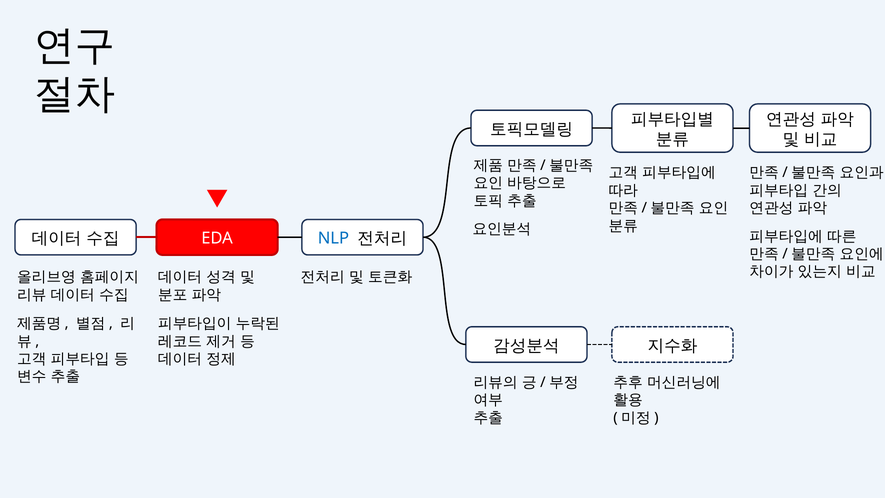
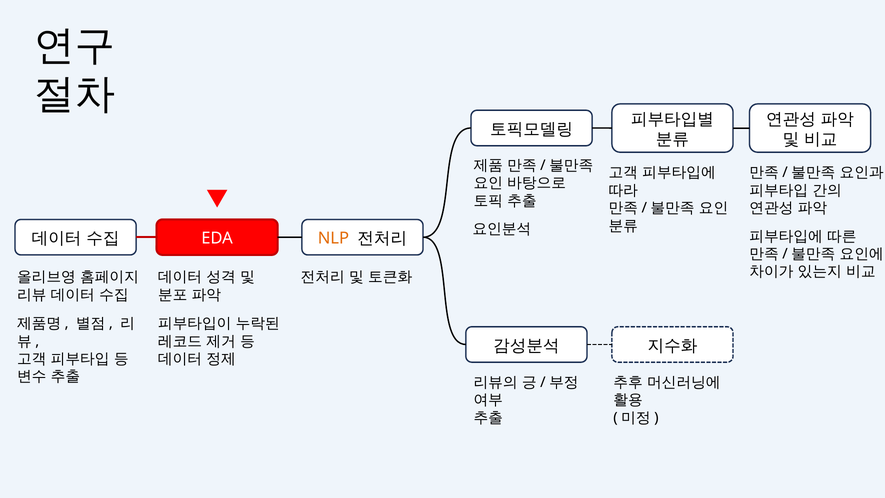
NLP colour: blue -> orange (333, 238)
